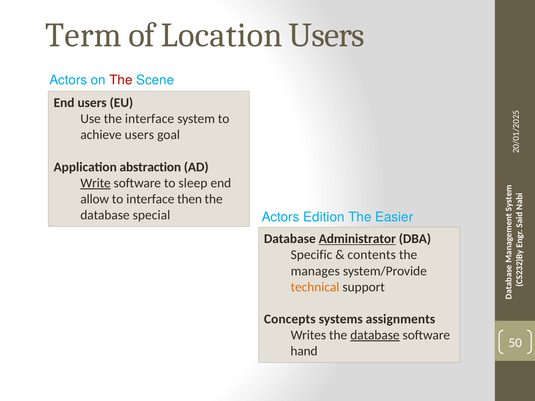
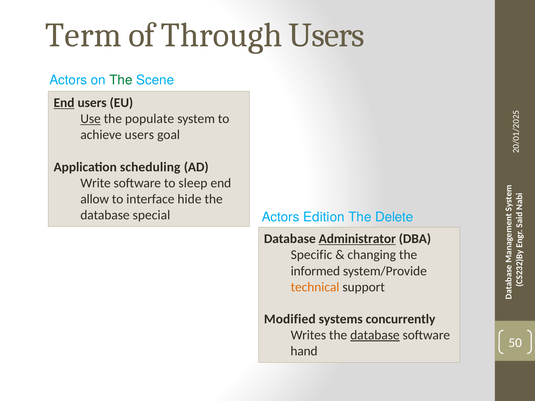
Location: Location -> Through (222, 35)
The colour: red -> green (121, 80)
End underline: none -> present (64, 103)
Use underline: none -> present (91, 119)
the interface: interface -> populate (150, 119)
abstraction: abstraction -> scheduling (150, 167)
Write underline: present -> none (96, 183)
then: then -> hide (189, 199)
Easier: Easier -> Delete (394, 217)
contents: contents -> changing (372, 255)
manages: manages -> informed (315, 271)
Concepts: Concepts -> Modified (290, 319)
assignments: assignments -> concurrently (401, 319)
